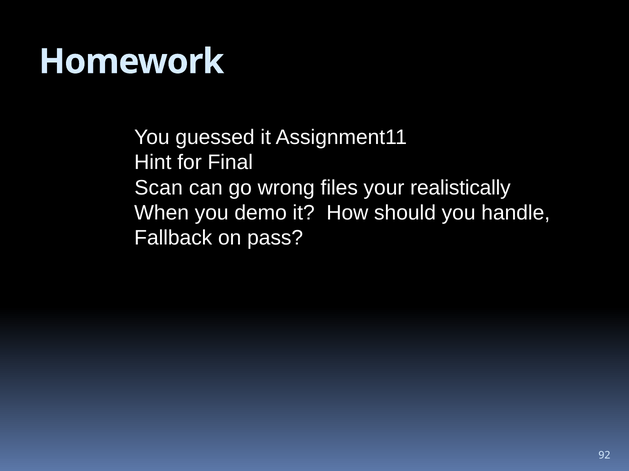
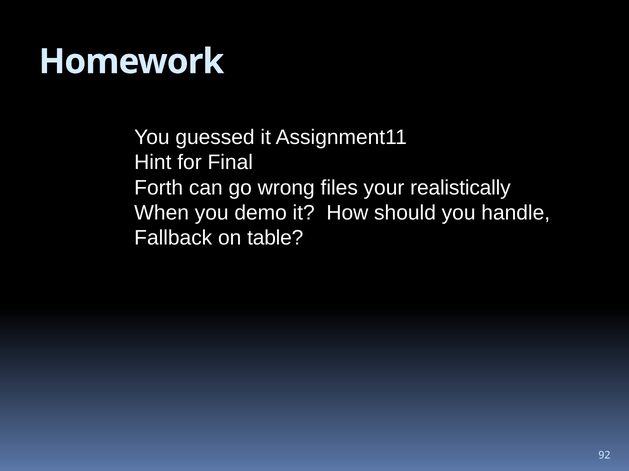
Scan: Scan -> Forth (159, 188)
pass: pass -> table (275, 238)
